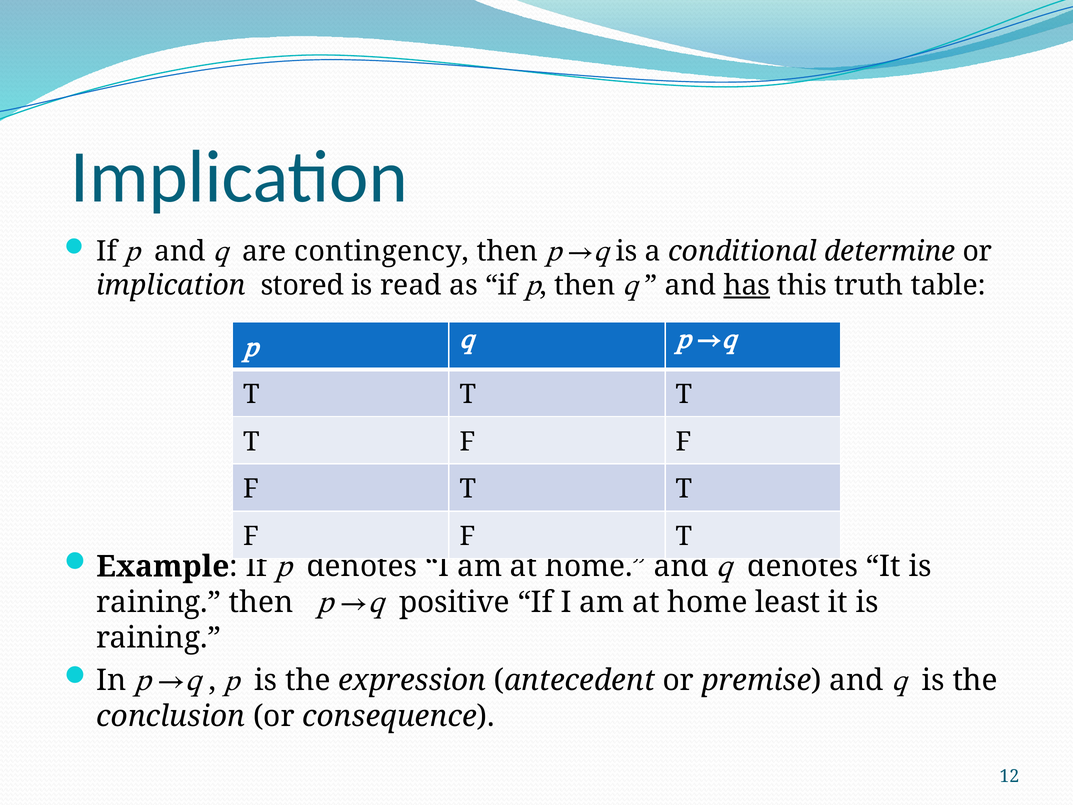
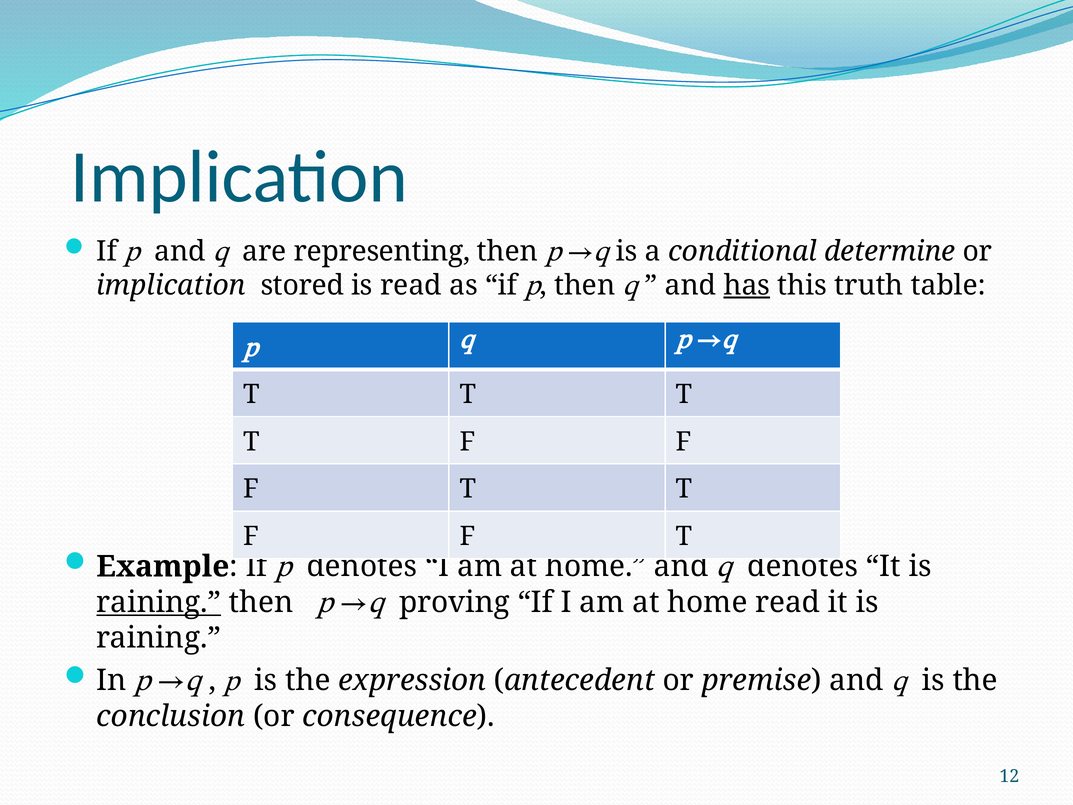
contingency: contingency -> representing (382, 251)
raining underline: none -> present (159, 602)
positive: positive -> proving (454, 602)
least: least -> read (788, 602)
